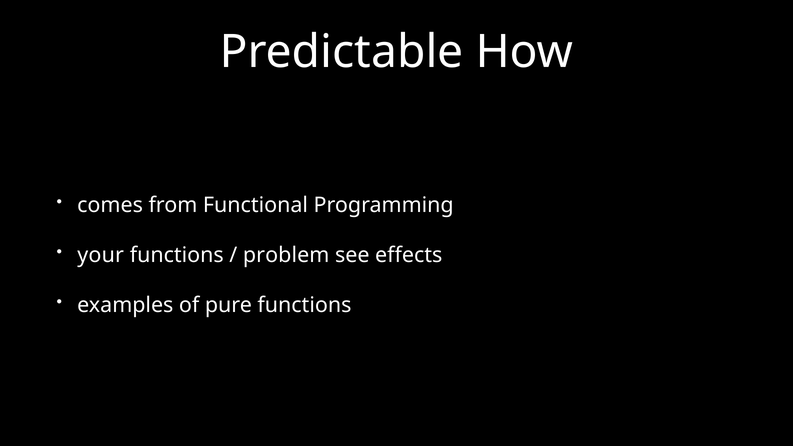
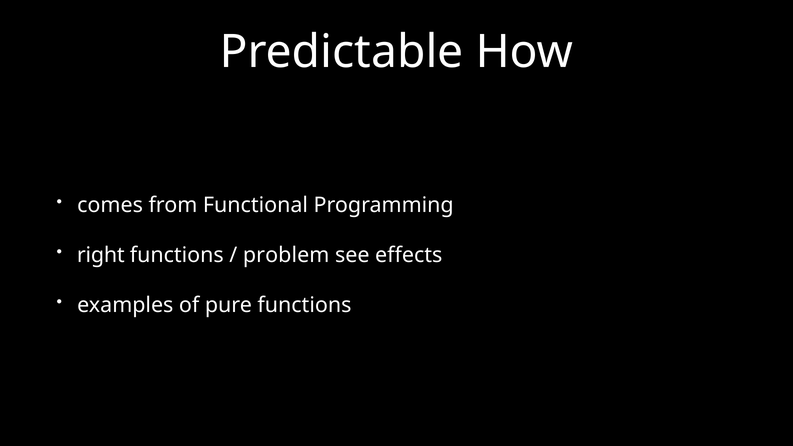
your: your -> right (101, 255)
